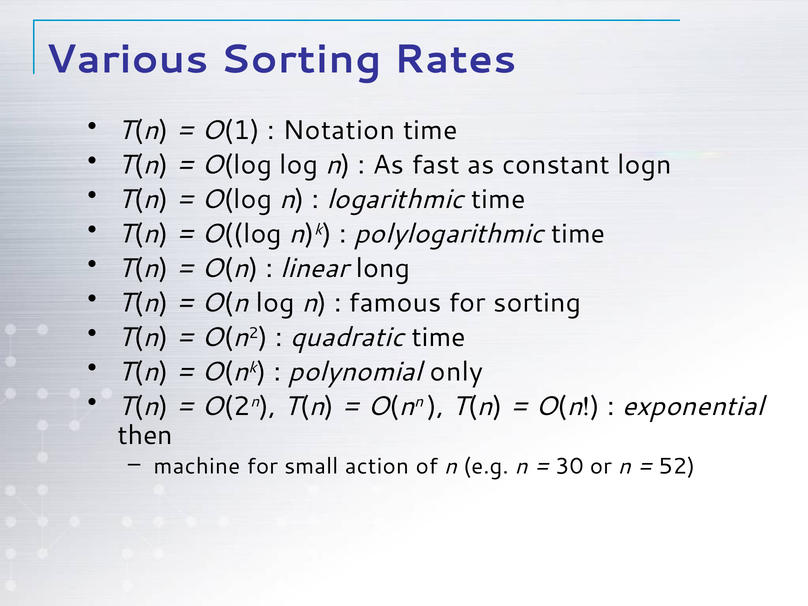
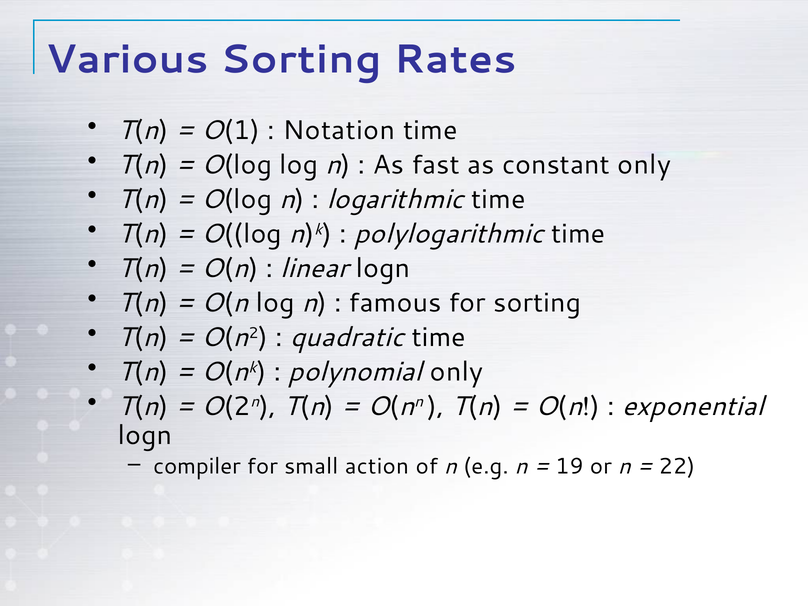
constant logn: logn -> only (644, 165)
linear long: long -> logn (383, 268)
then: then -> logn (145, 435)
machine: machine -> compiler (197, 466)
30: 30 -> 19 (569, 466)
52: 52 -> 22 (677, 466)
